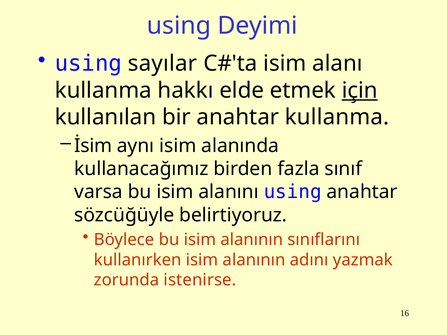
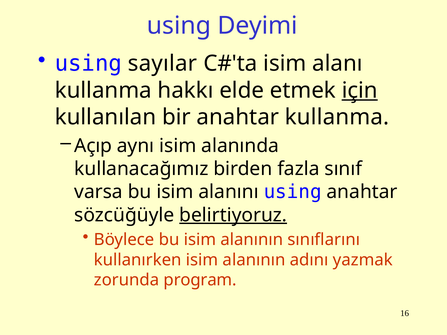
İsim: İsim -> Açıp (93, 146)
belirtiyoruz underline: none -> present (233, 215)
istenirse: istenirse -> program (200, 280)
